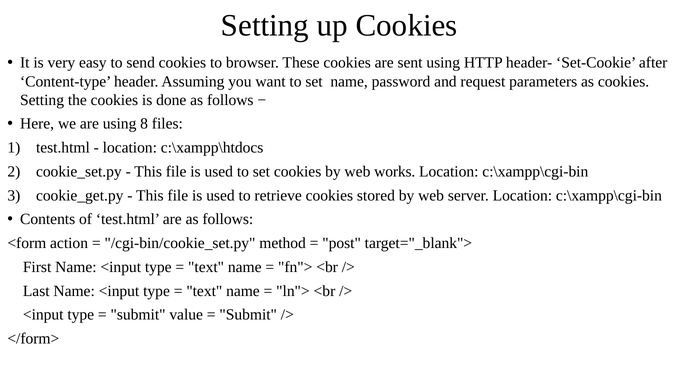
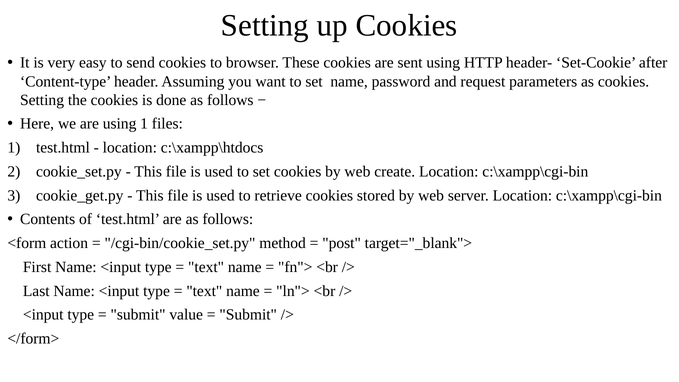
using 8: 8 -> 1 (144, 124)
works: works -> create (395, 172)
